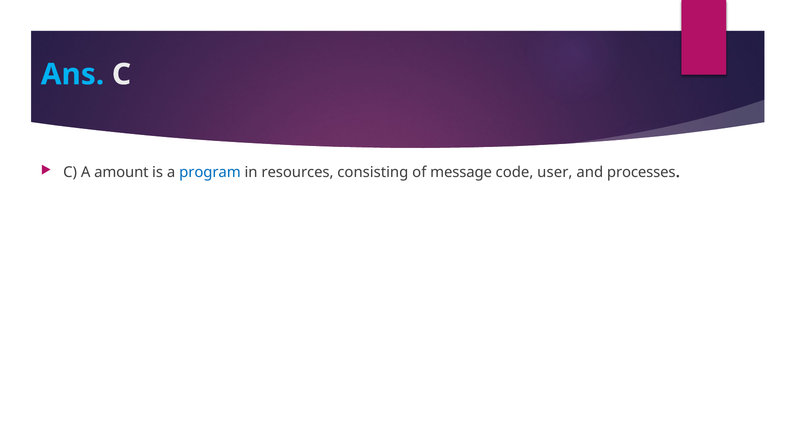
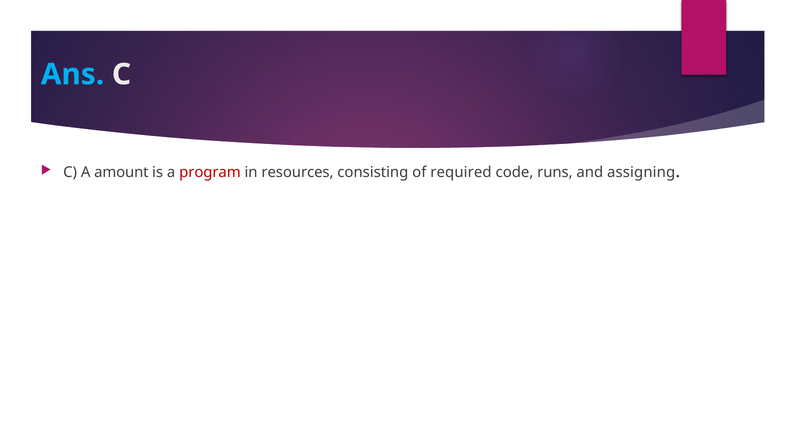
program colour: blue -> red (210, 172)
message: message -> required (461, 172)
user: user -> runs (555, 172)
processes: processes -> assigning (641, 172)
